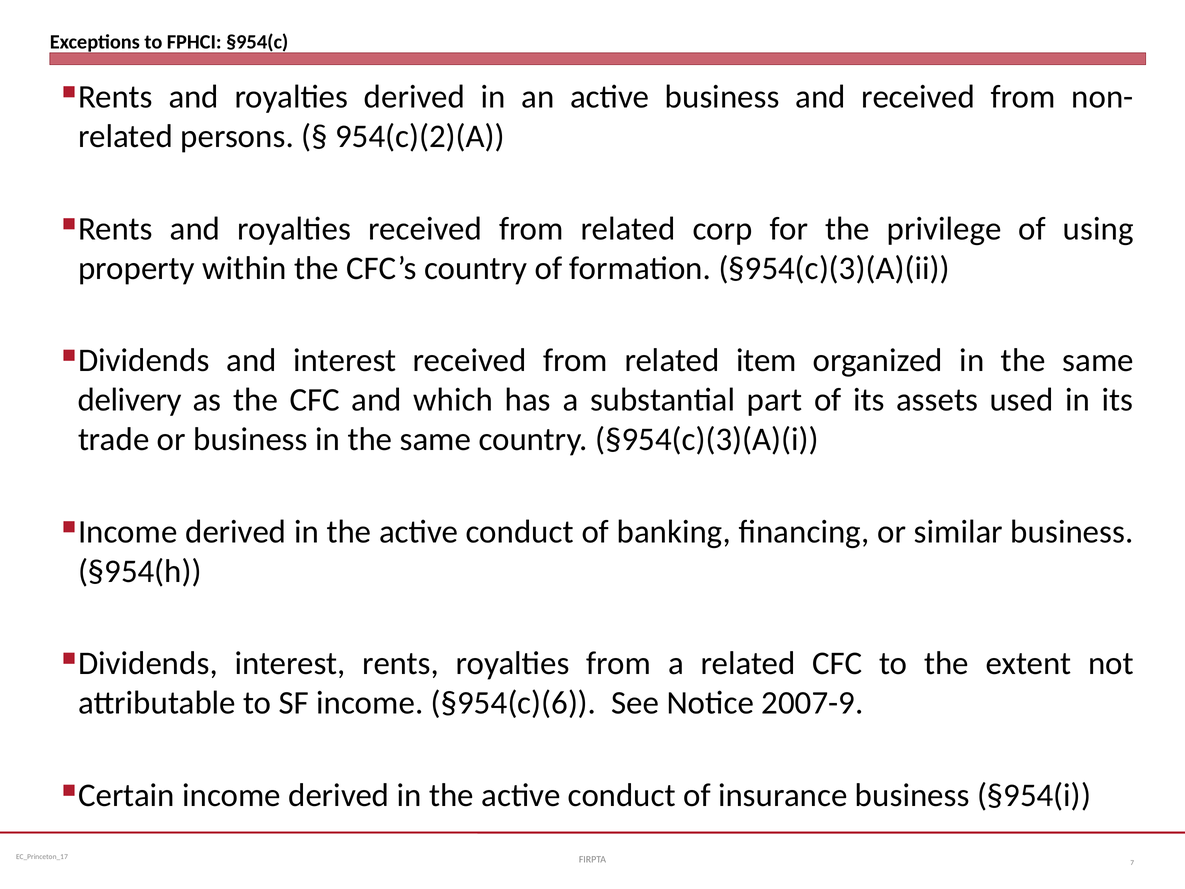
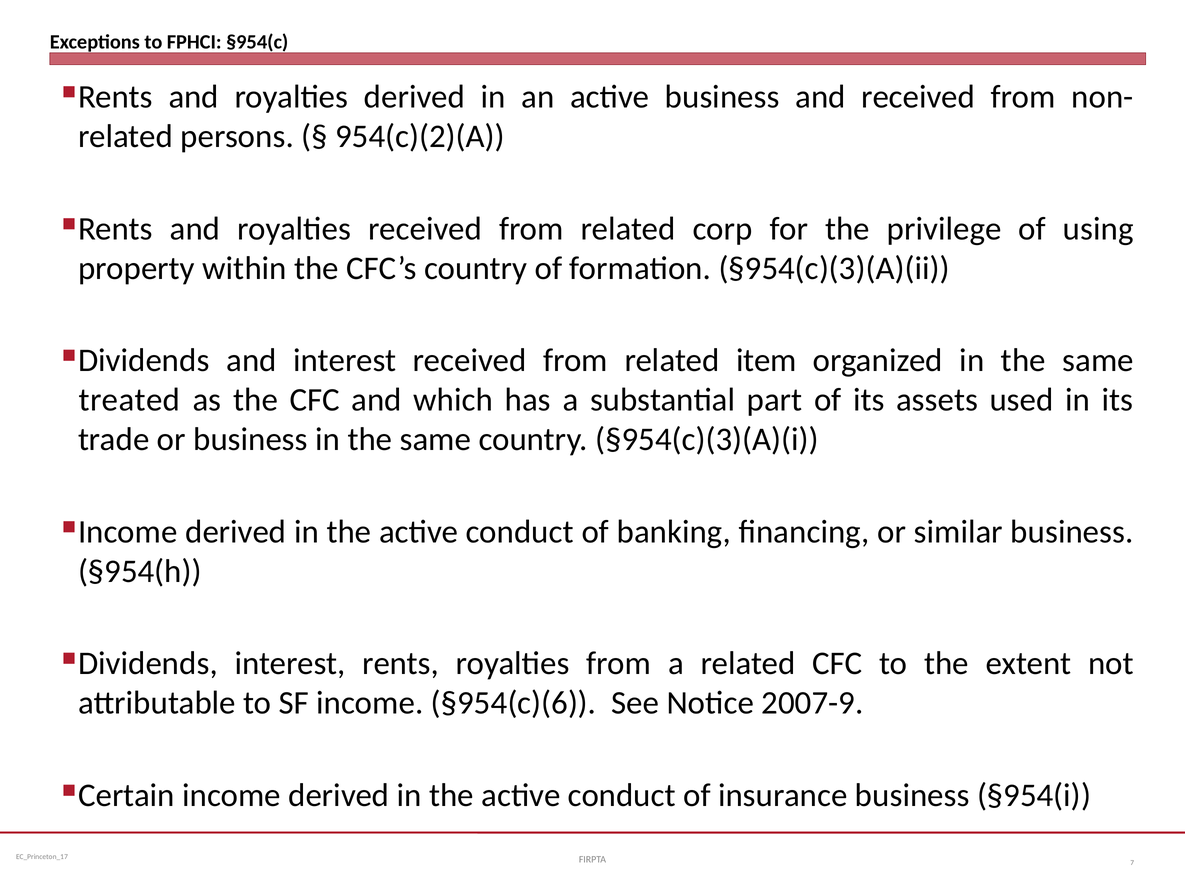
delivery: delivery -> treated (129, 400)
